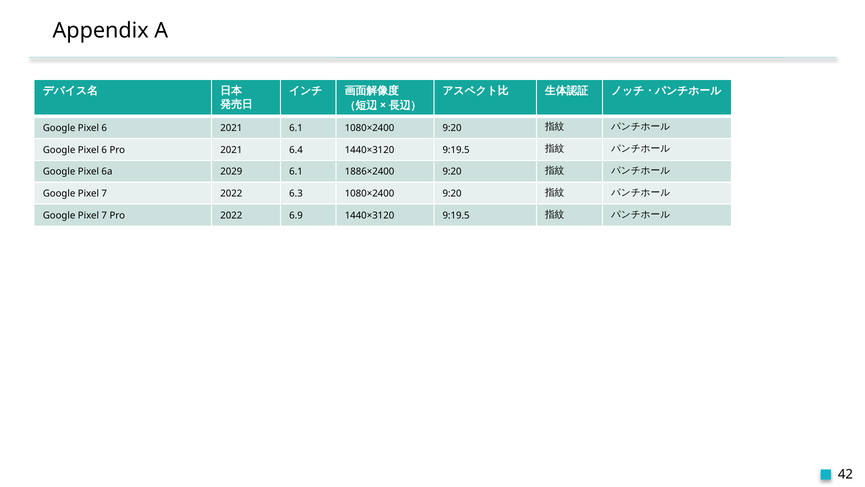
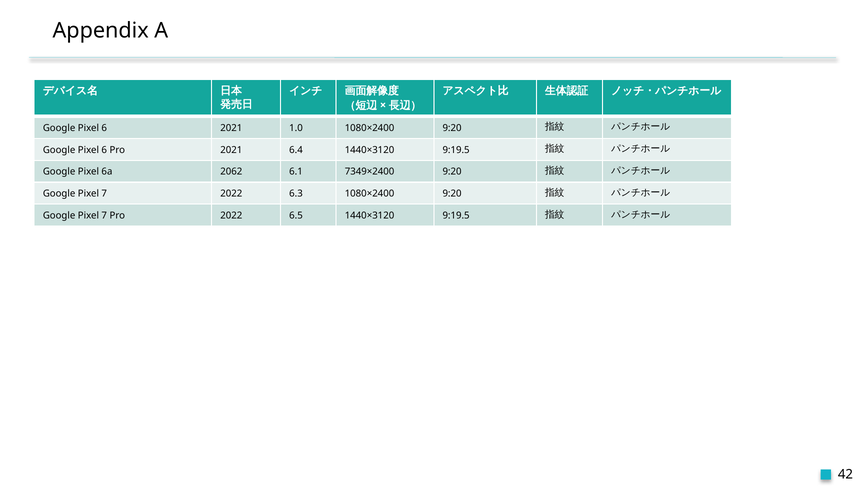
2021 6.1: 6.1 -> 1.0 (296, 128)
2029: 2029 -> 2062 (231, 172)
1886×2400: 1886×2400 -> 7349×2400 (370, 172)
6.9: 6.9 -> 6.5 (296, 216)
